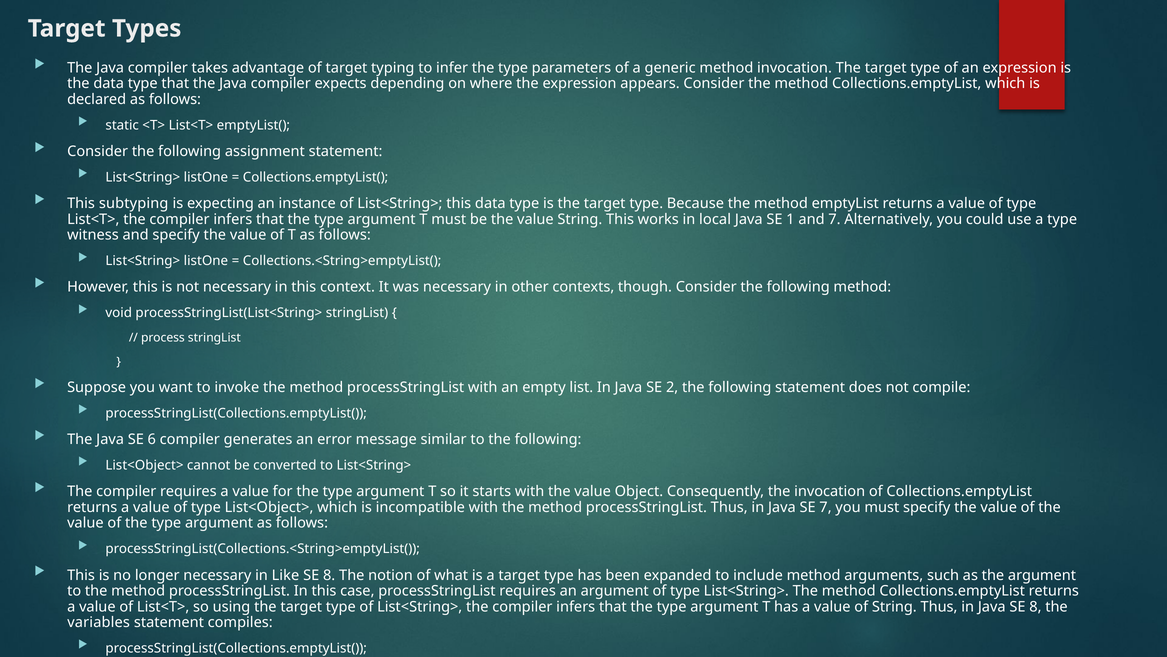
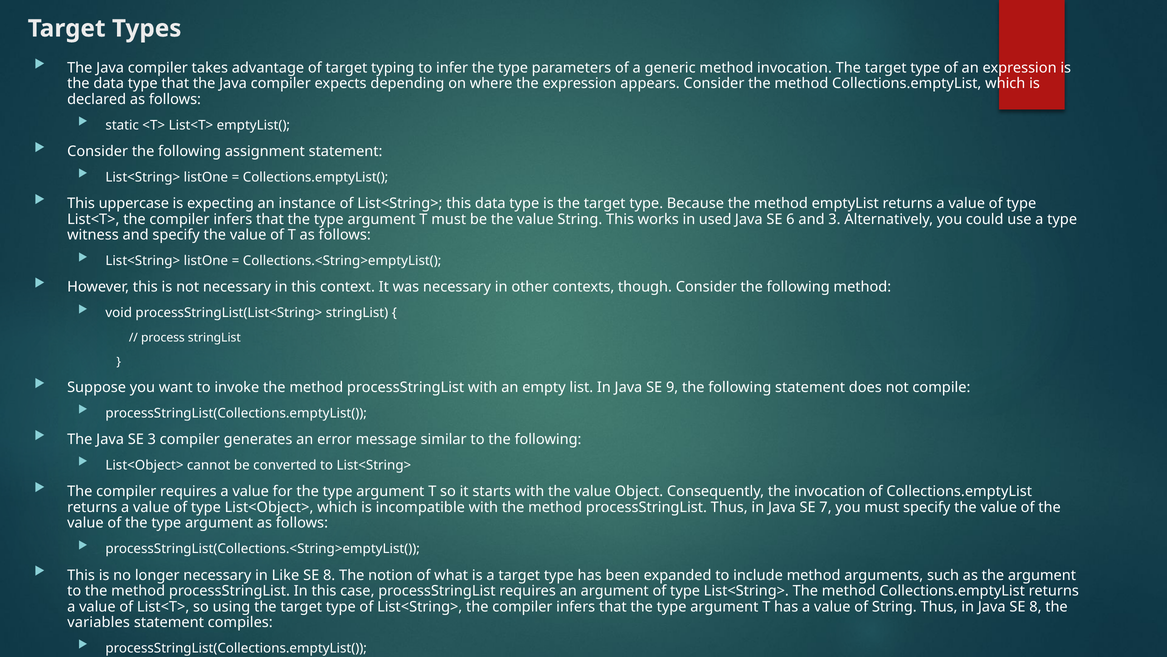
subtyping: subtyping -> uppercase (134, 203)
local: local -> used (715, 219)
1: 1 -> 6 (790, 219)
and 7: 7 -> 3 (834, 219)
2: 2 -> 9 (672, 387)
SE 6: 6 -> 3 (152, 439)
